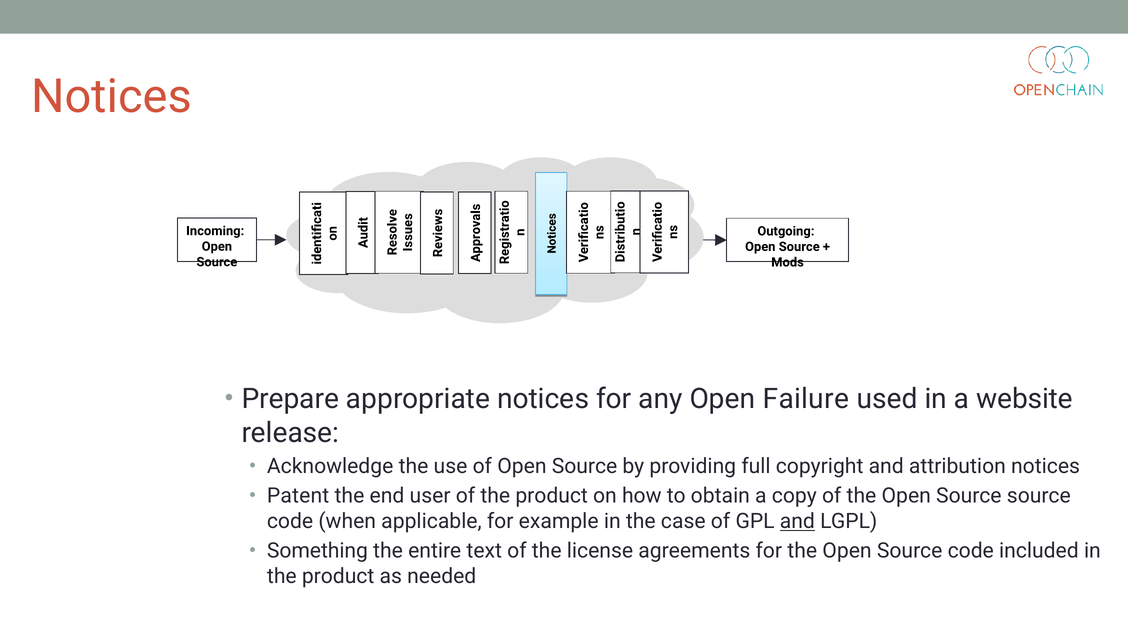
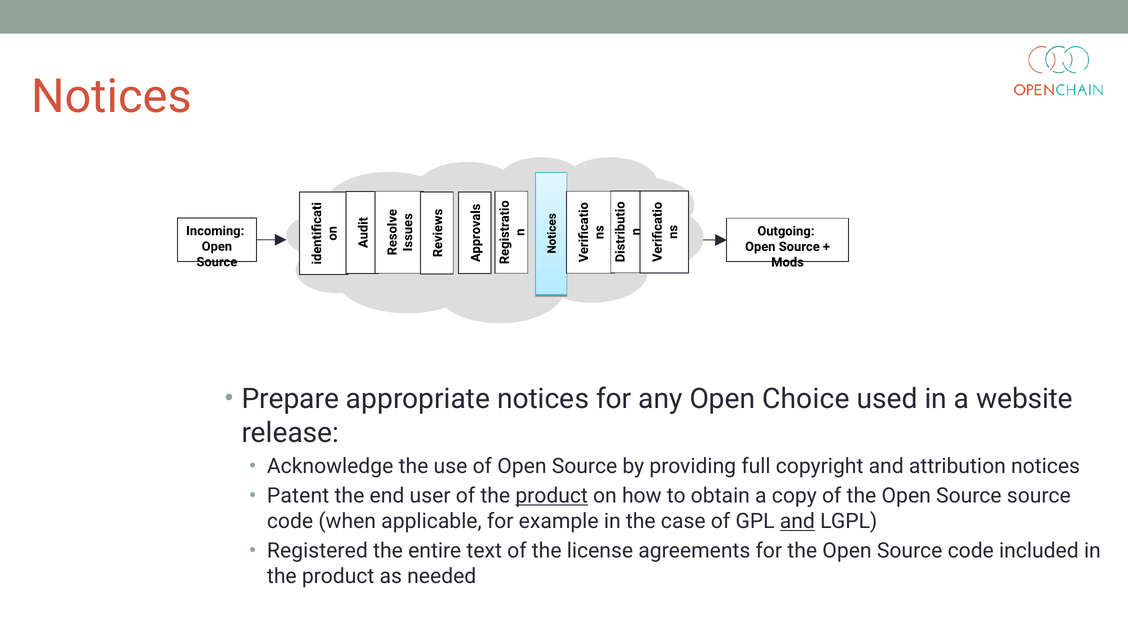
Failure: Failure -> Choice (806, 399)
product underline: none -> present (552, 496)
Something: Something -> Registered (317, 551)
